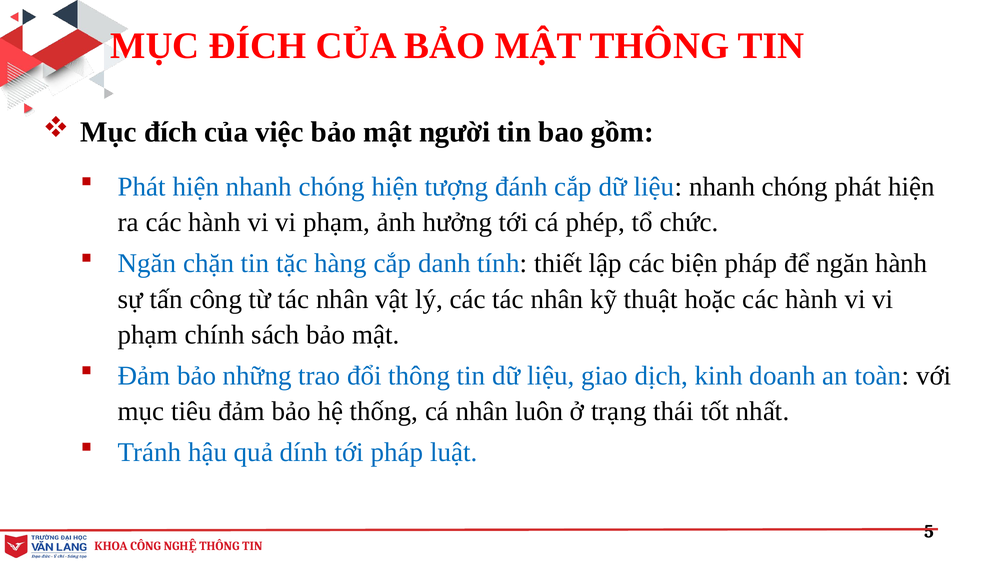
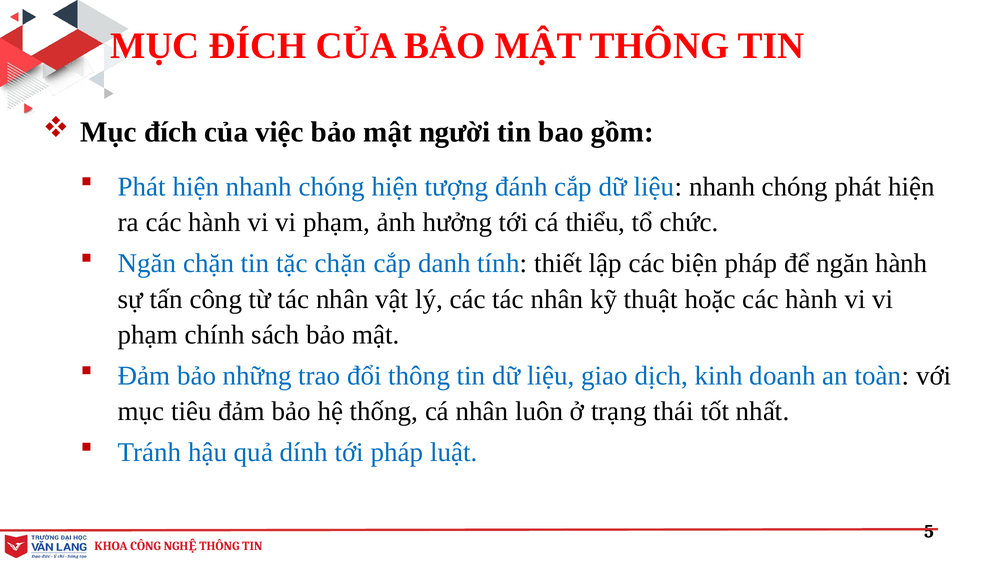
phép: phép -> thiểu (595, 222)
tặc hàng: hàng -> chặn (341, 263)
